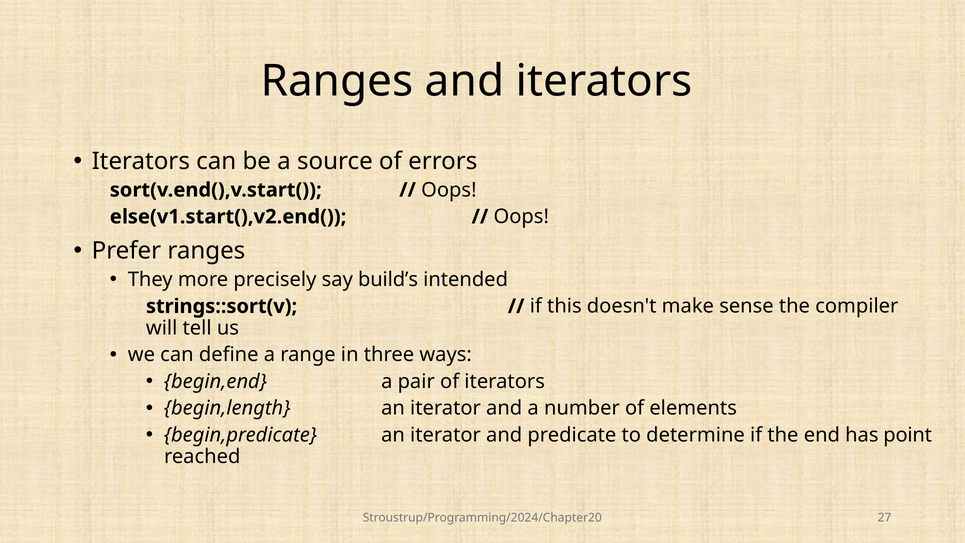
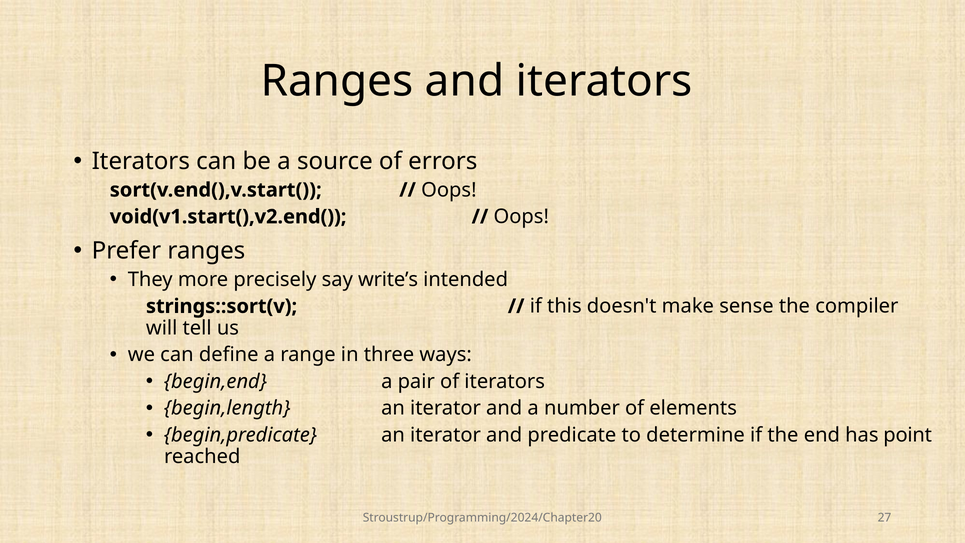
else(v1.start(),v2.end(: else(v1.start(),v2.end( -> void(v1.start(),v2.end( (228, 217)
build’s: build’s -> write’s (388, 279)
